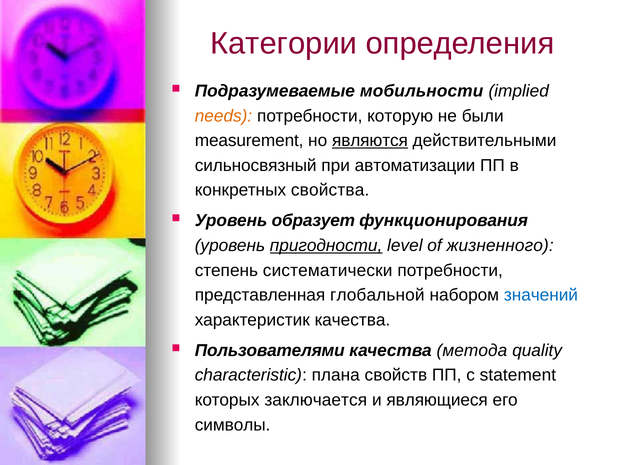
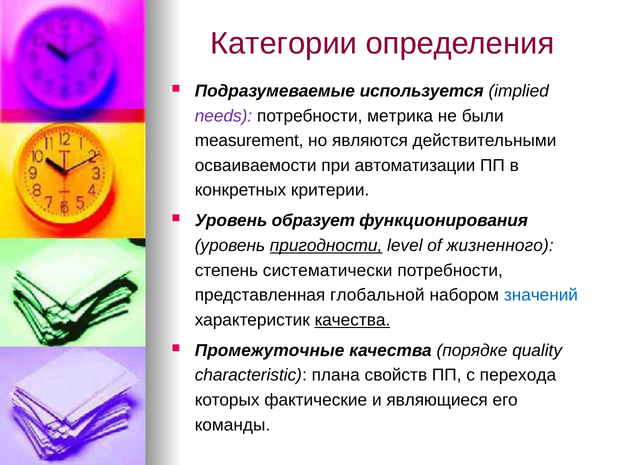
мобильности: мобильности -> используется (422, 91)
needs colour: orange -> purple (223, 116)
которую: которую -> метрика (400, 116)
являются underline: present -> none (370, 141)
сильносвязный: сильносвязный -> осваиваемости (256, 165)
свойства: свойства -> критерии (330, 190)
качества underline: none -> present (352, 320)
Пользователями: Пользователями -> Промежуточные (270, 350)
метода: метода -> порядке (472, 350)
statement: statement -> перехода (518, 375)
заключается: заключается -> фактические (316, 400)
символы: символы -> команды (233, 425)
